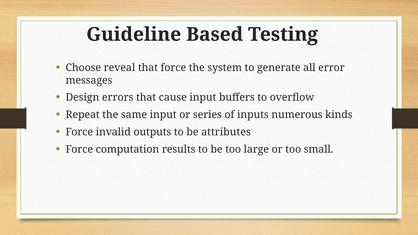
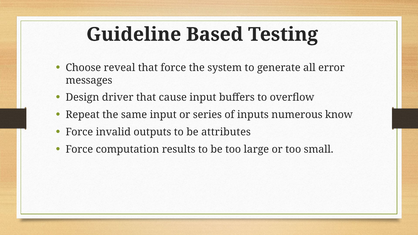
errors: errors -> driver (118, 98)
kinds: kinds -> know (339, 115)
